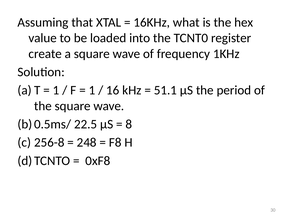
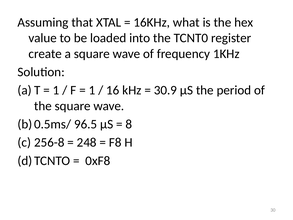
51.1: 51.1 -> 30.9 (165, 90)
22.5: 22.5 -> 96.5 (86, 124)
